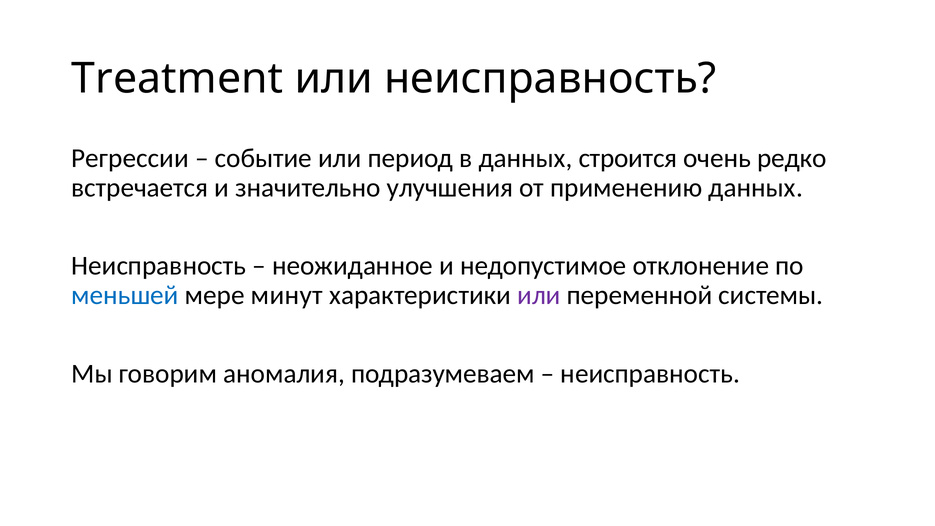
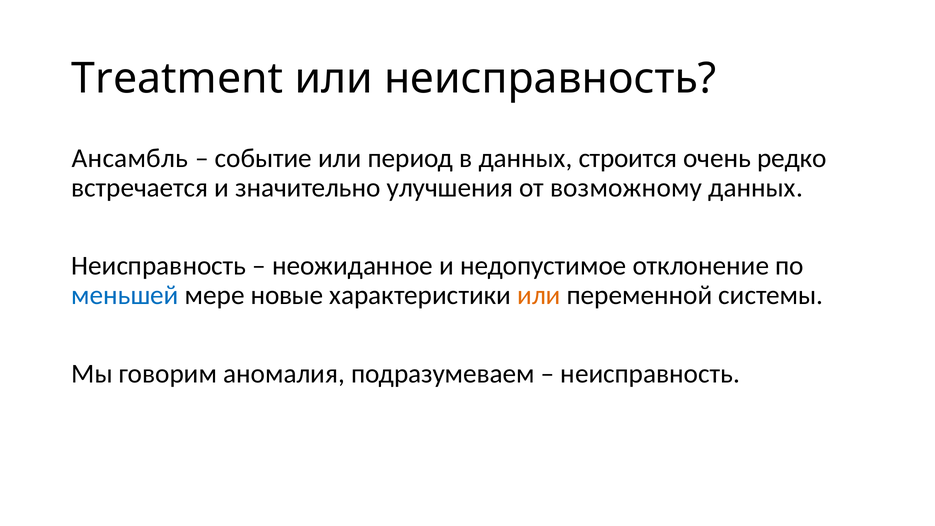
Регрессии: Регрессии -> Ансамбль (130, 158)
применению: применению -> возможному (626, 188)
минут: минут -> новые (287, 295)
или colour: purple -> orange (539, 295)
